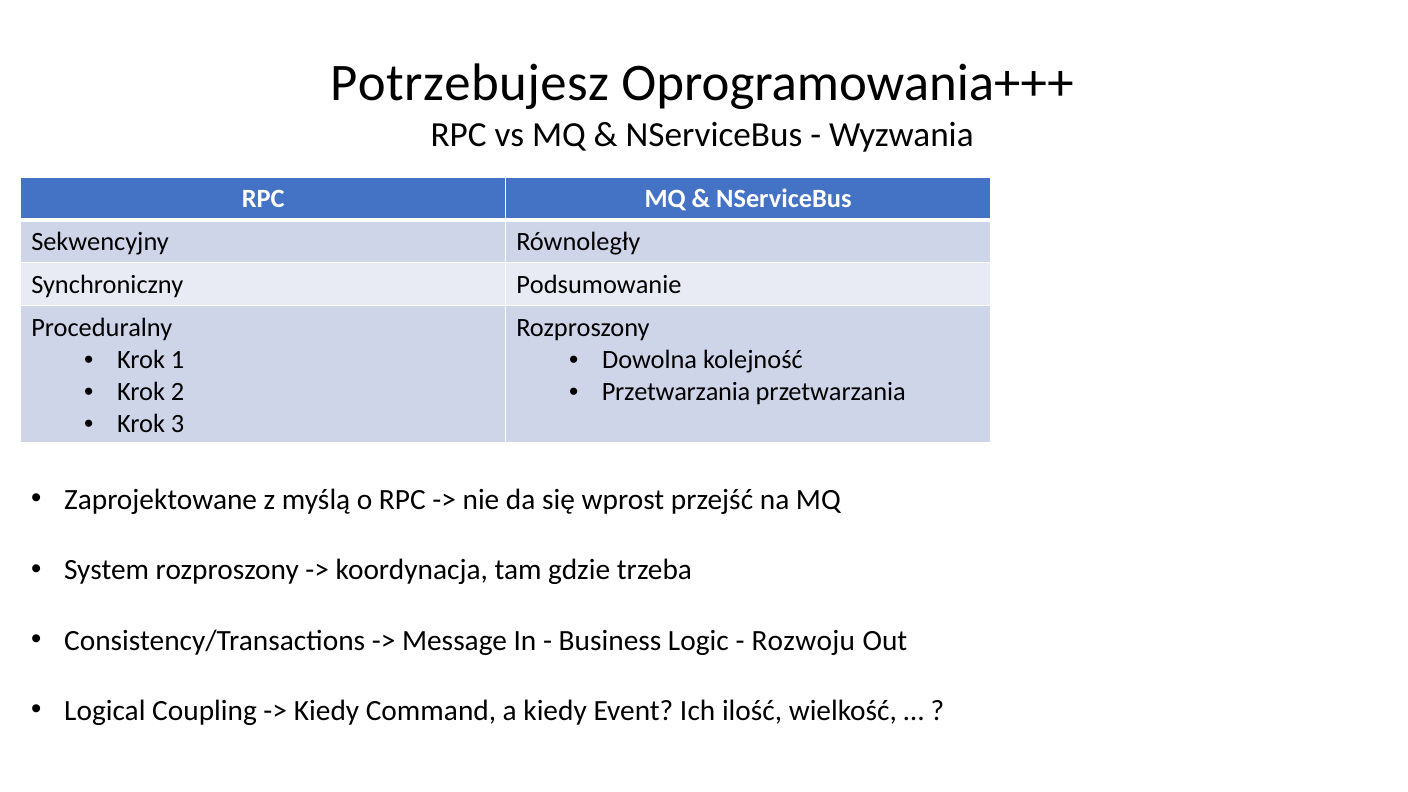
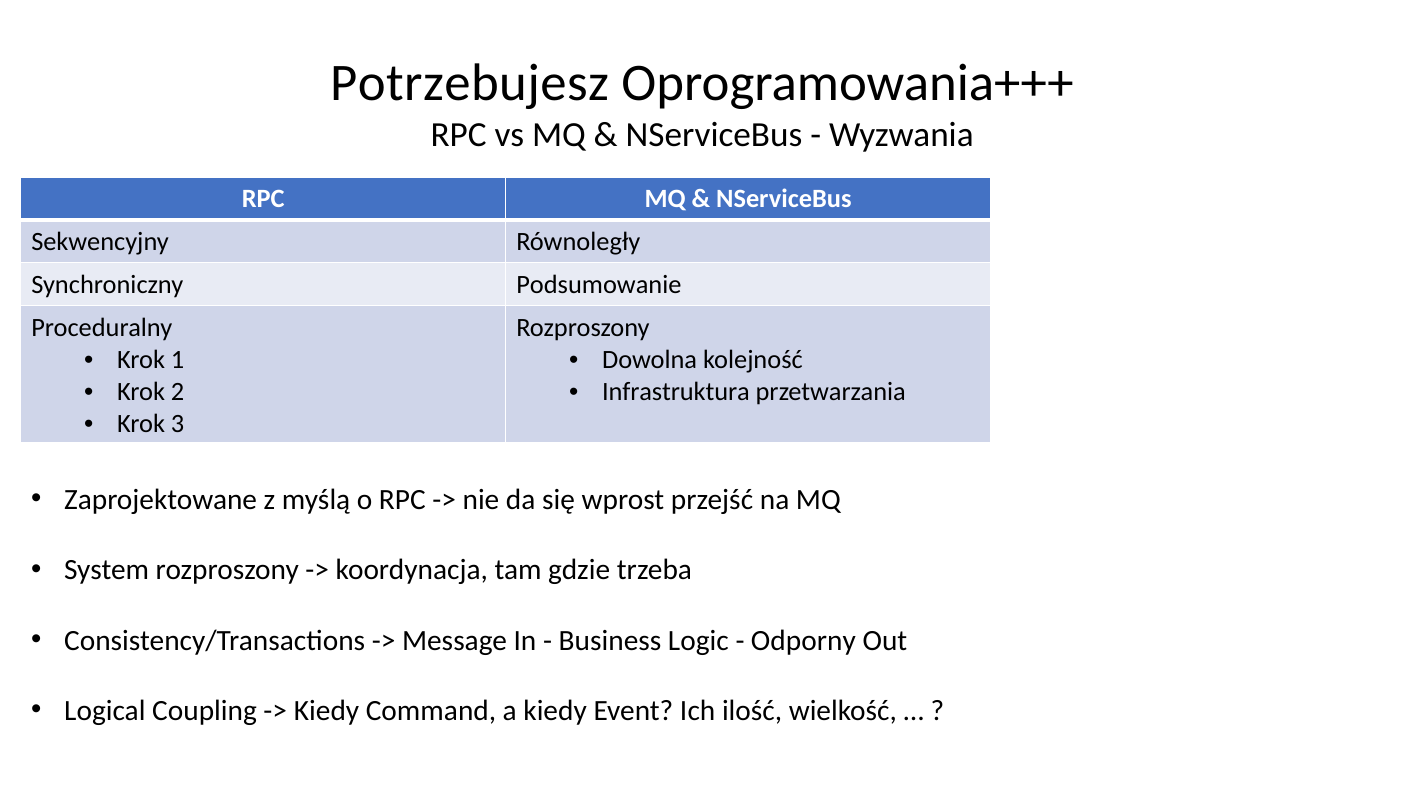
Przetwarzania: Przetwarzania -> Infrastruktura (676, 392)
Rozwoju: Rozwoju -> Odporny (803, 640)
